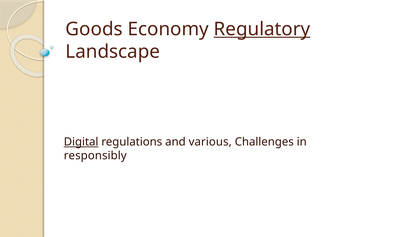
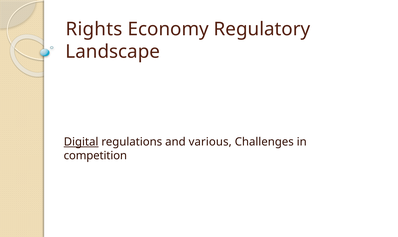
Goods: Goods -> Rights (94, 29)
Regulatory underline: present -> none (262, 29)
responsibly: responsibly -> competition (95, 156)
